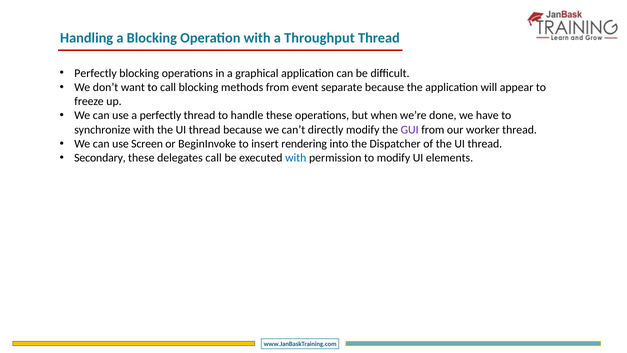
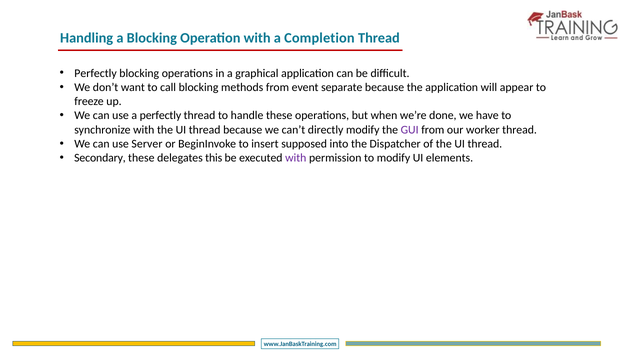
Throughput: Throughput -> Completion (319, 38)
Screen: Screen -> Server (147, 144)
rendering: rendering -> supposed (304, 144)
delegates call: call -> this (214, 158)
with colour: blue -> purple (296, 158)
